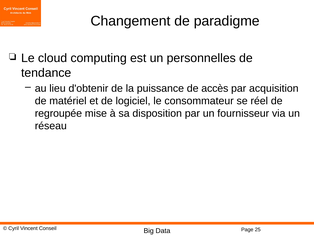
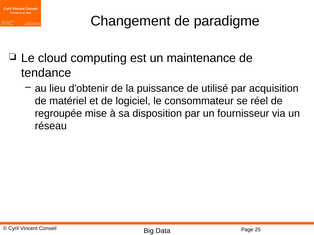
personnelles: personnelles -> maintenance (201, 58)
accès: accès -> utilisé (215, 89)
